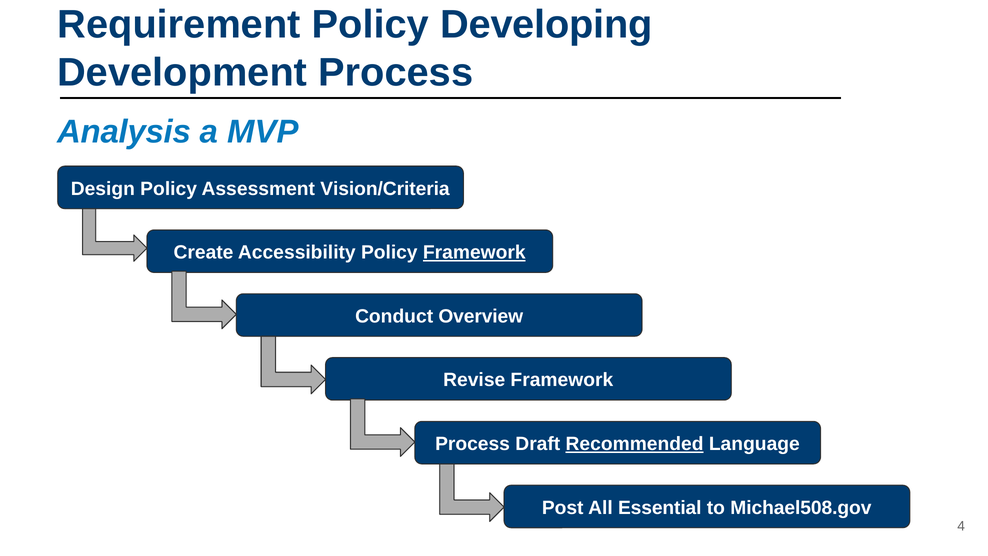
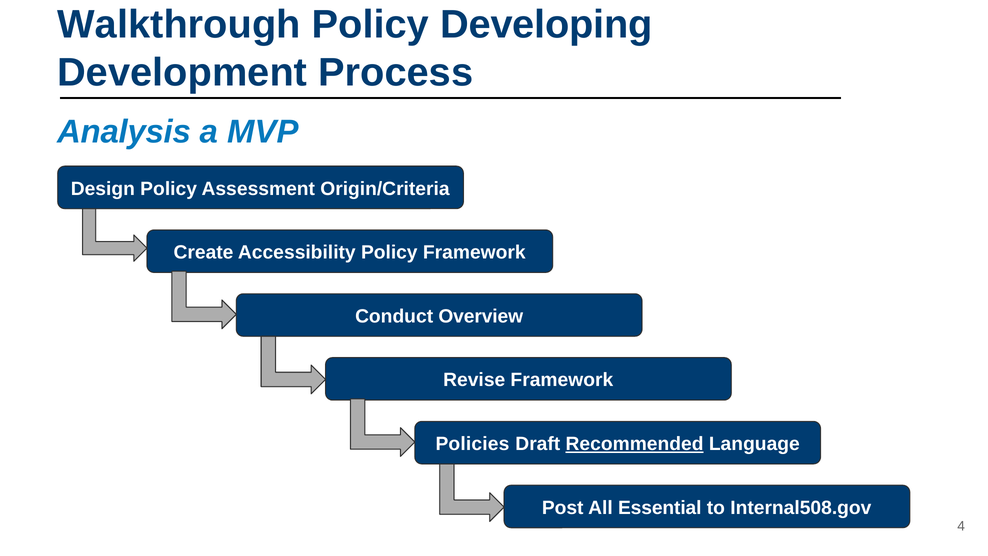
Requirement: Requirement -> Walkthrough (179, 25)
Vision/Criteria: Vision/Criteria -> Origin/Criteria (385, 189)
Framework underline: present -> none (474, 252)
Process: Process -> Policies (472, 444)
Michael508.gov: Michael508.gov -> Internal508.gov (801, 508)
